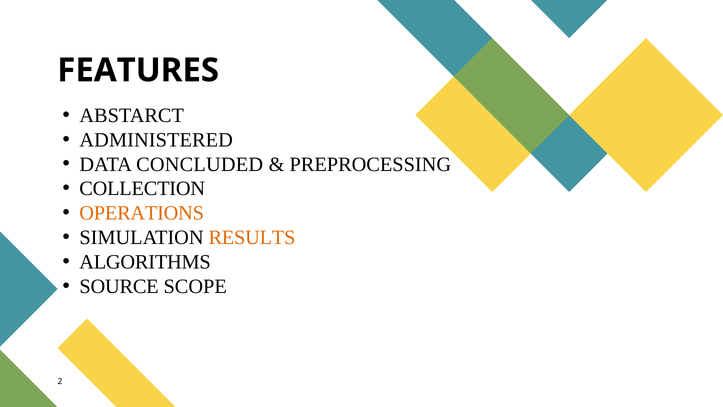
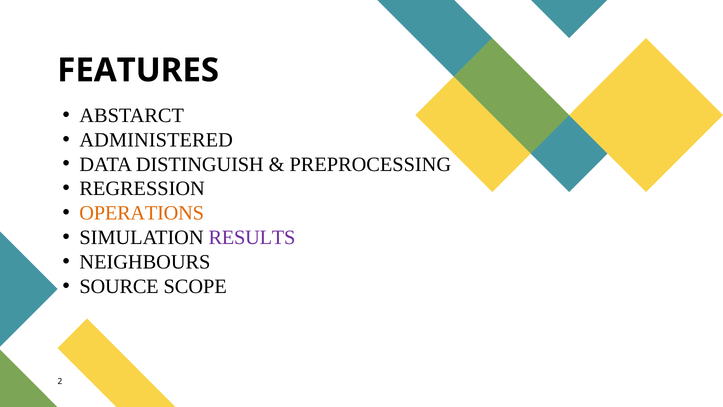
CONCLUDED: CONCLUDED -> DISTINGUISH (200, 164)
COLLECTION: COLLECTION -> REGRESSION (142, 189)
RESULTS colour: orange -> purple (252, 237)
ALGORITHMS: ALGORITHMS -> NEIGHBOURS (145, 262)
